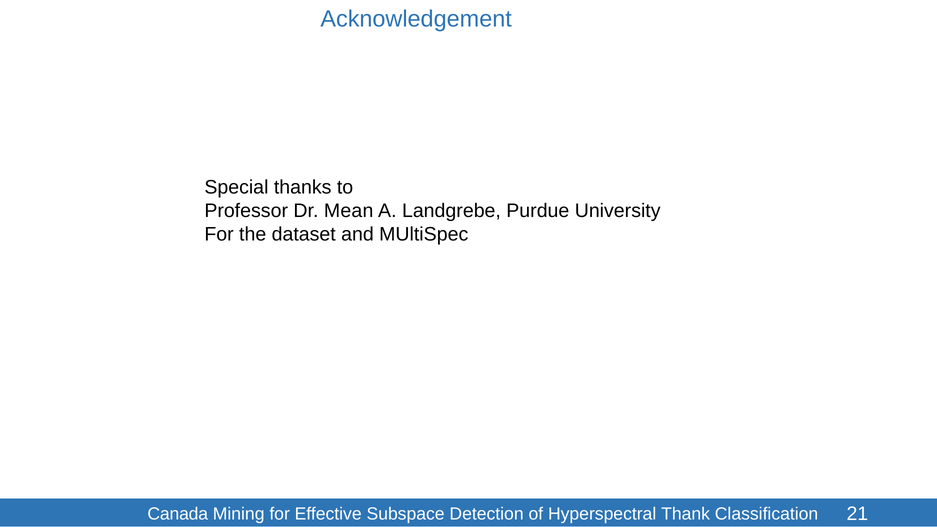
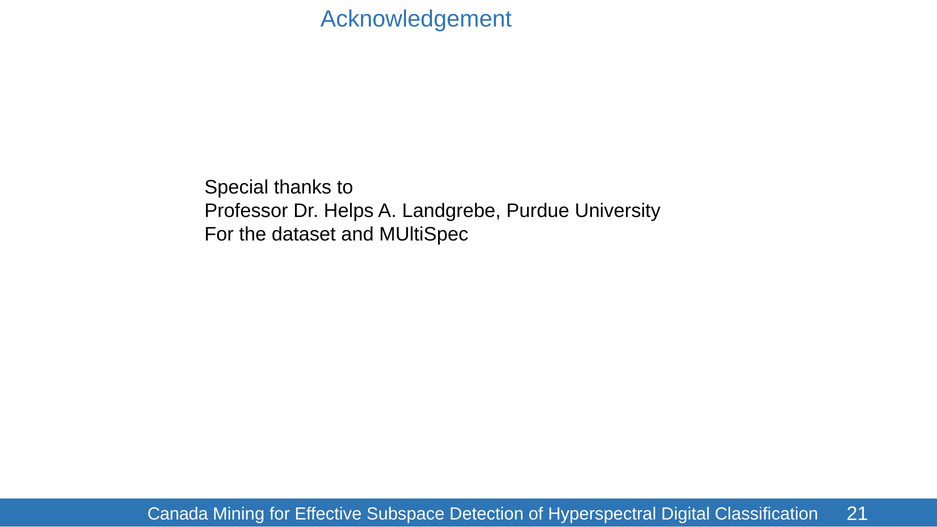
Mean: Mean -> Helps (349, 211)
Thank: Thank -> Digital (686, 514)
